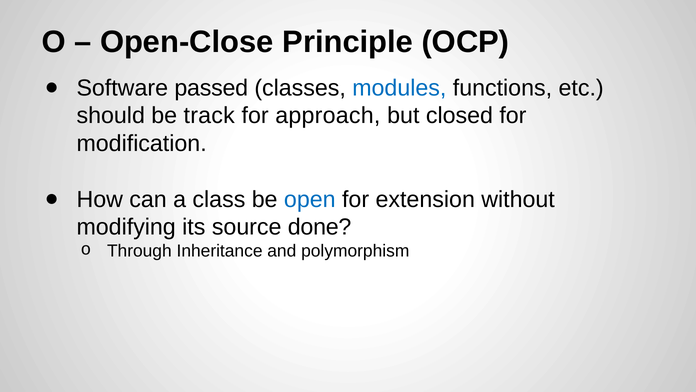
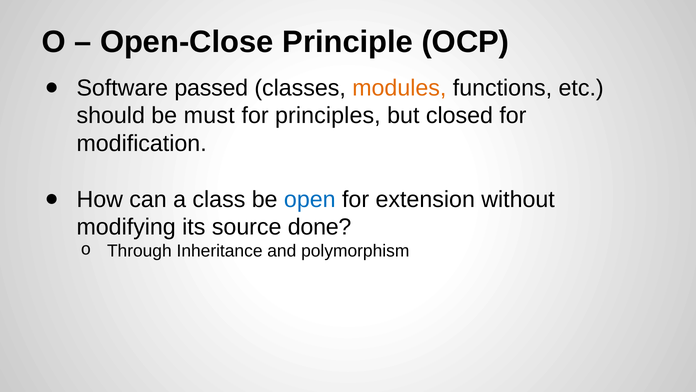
modules colour: blue -> orange (399, 88)
track: track -> must (209, 116)
approach: approach -> principles (328, 116)
